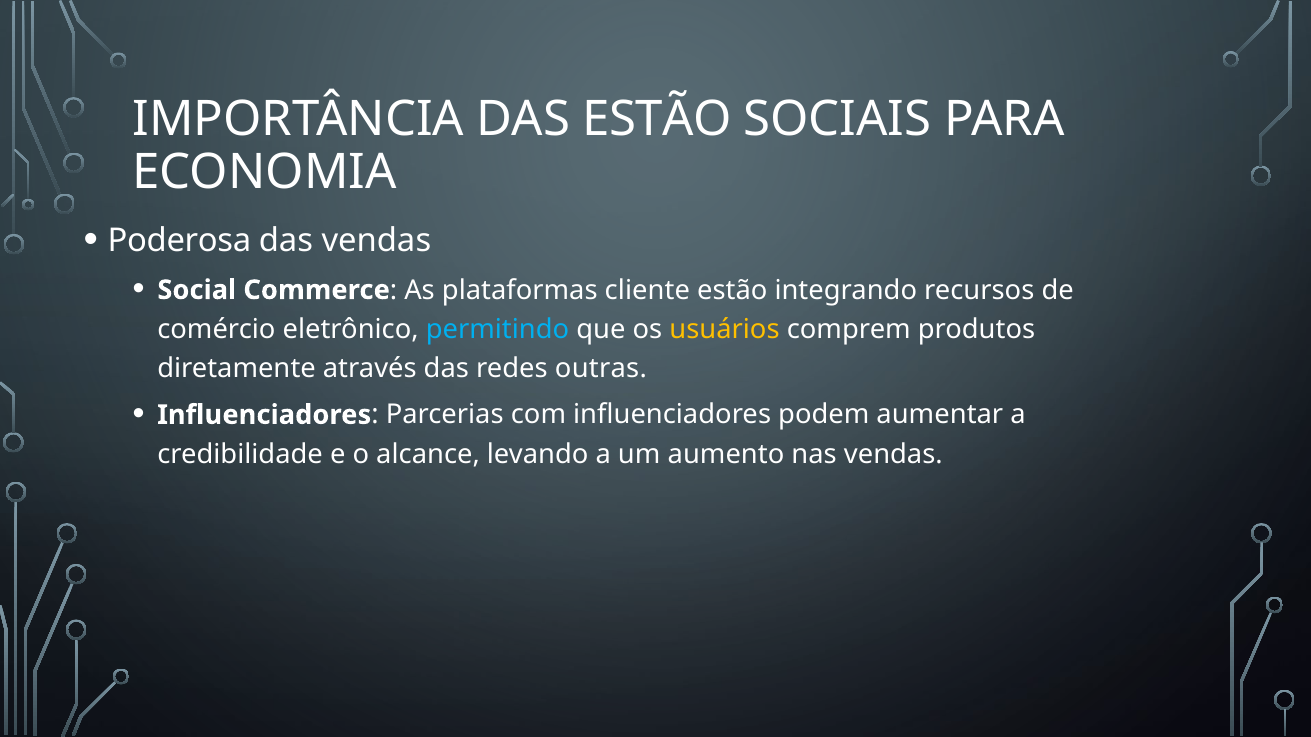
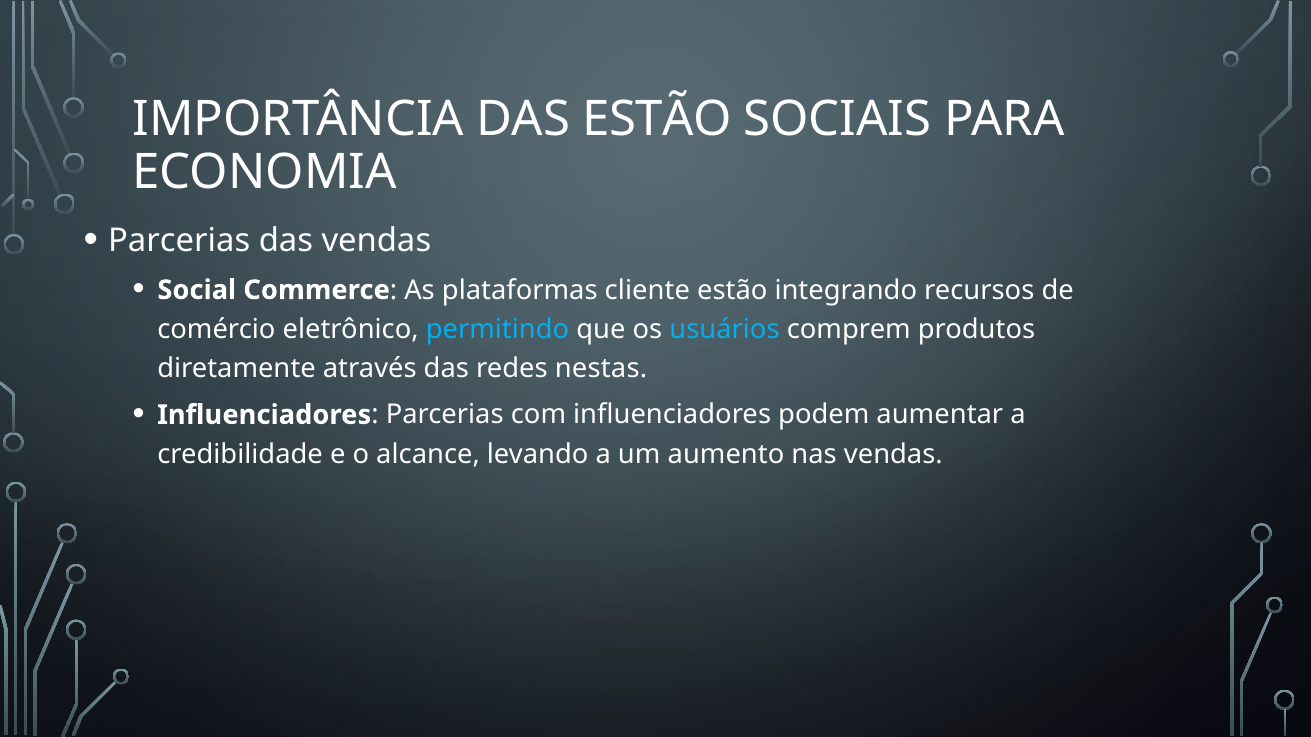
Poderosa: Poderosa -> Parcerias (179, 241)
usuários colour: yellow -> light blue (724, 330)
outras: outras -> nestas (601, 369)
